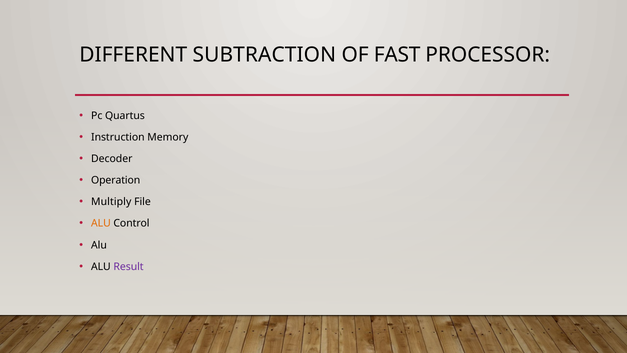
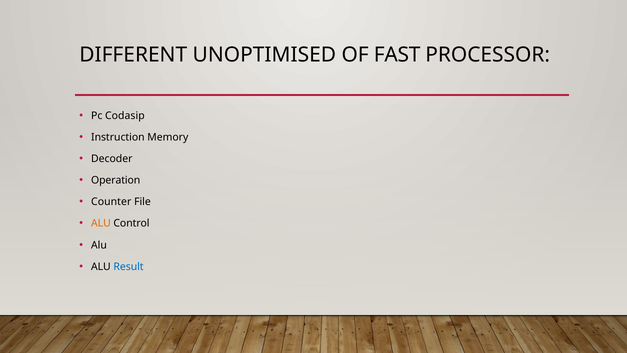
SUBTRACTION: SUBTRACTION -> UNOPTIMISED (264, 55)
Quartus: Quartus -> Codasip (125, 116)
Multiply: Multiply -> Counter (111, 202)
Result colour: purple -> blue (129, 266)
